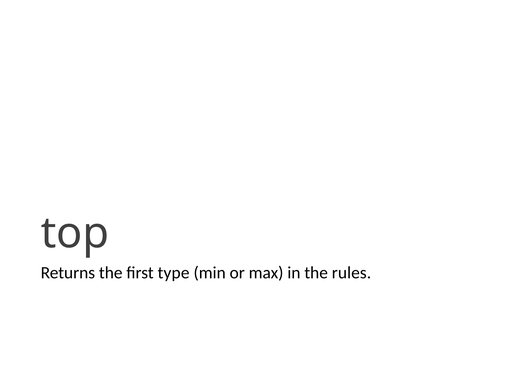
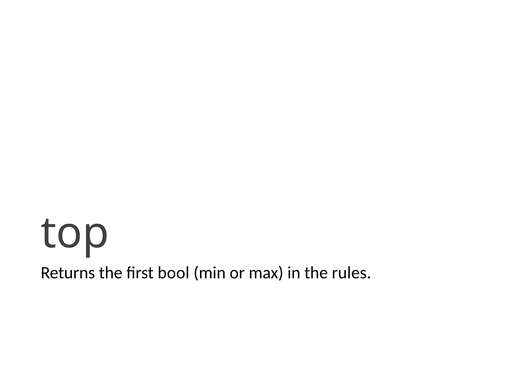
type: type -> bool (174, 273)
